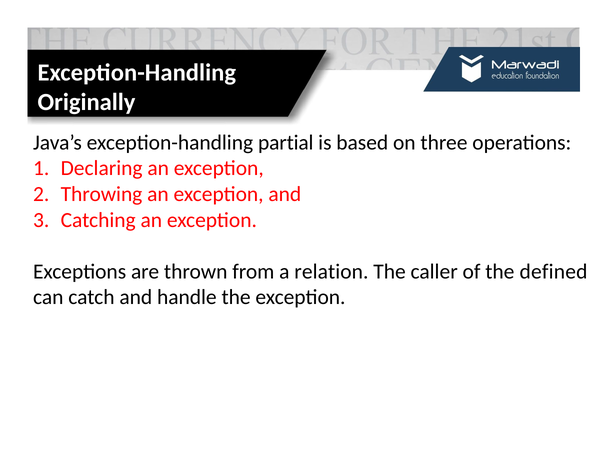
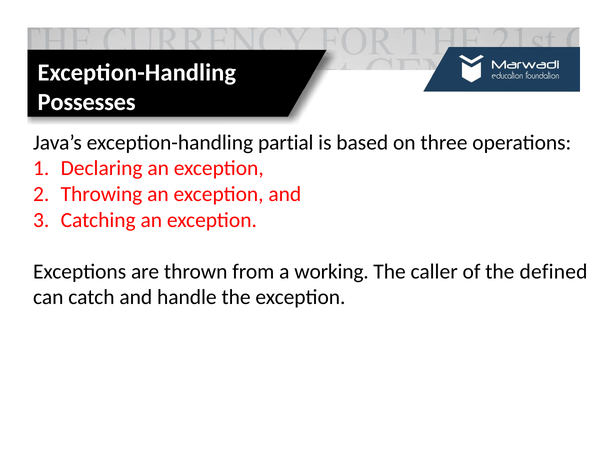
Originally: Originally -> Possesses (87, 102)
relation: relation -> working (332, 271)
